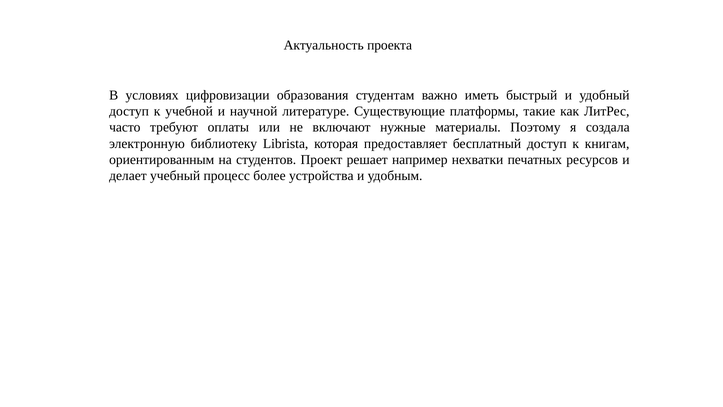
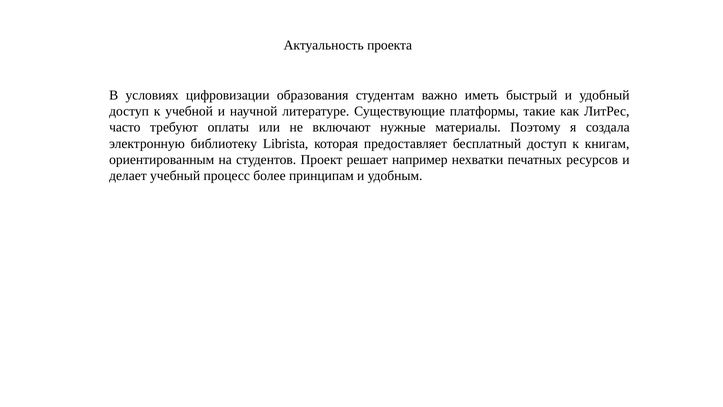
устройства: устройства -> принципам (321, 176)
